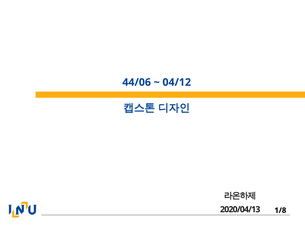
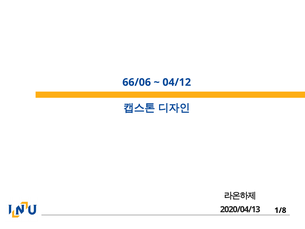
44/06: 44/06 -> 66/06 (137, 82)
